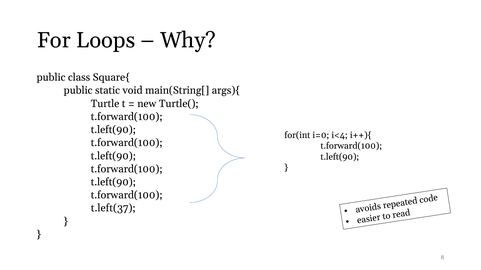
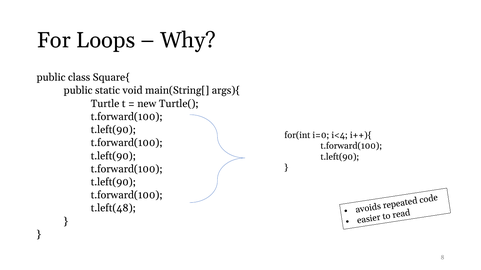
t.left(37: t.left(37 -> t.left(48 (113, 209)
